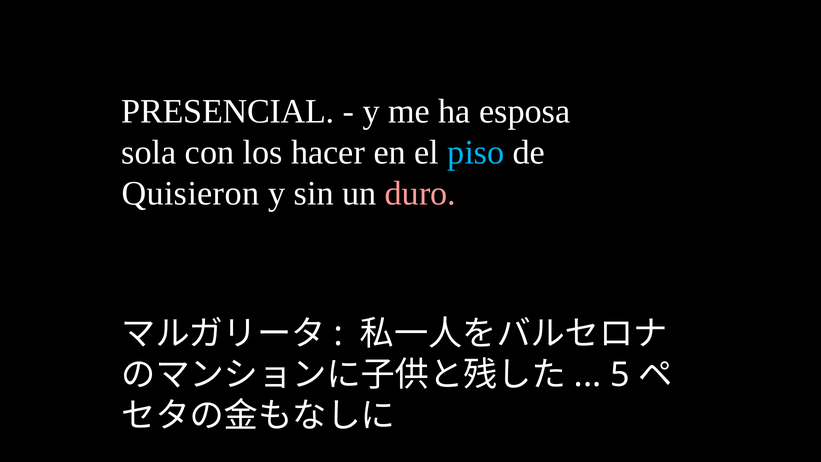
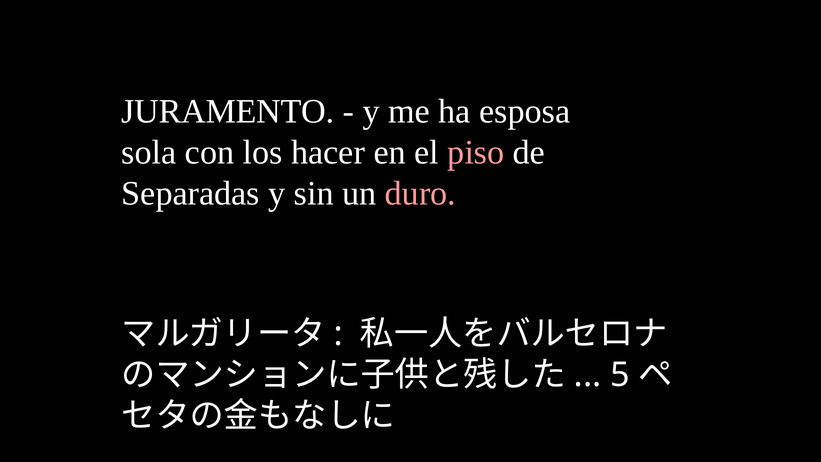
PRESENCIAL: PRESENCIAL -> JURAMENTO (228, 112)
piso colour: light blue -> pink (476, 153)
Quisieron: Quisieron -> Separadas (191, 194)
